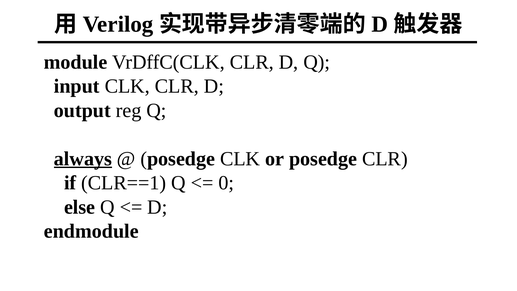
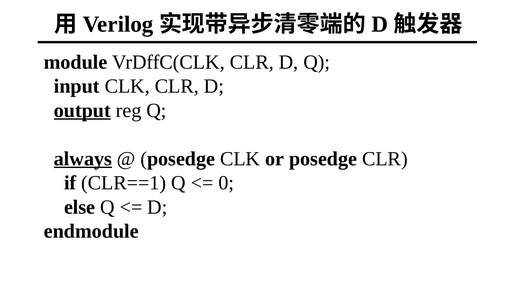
output underline: none -> present (82, 110)
